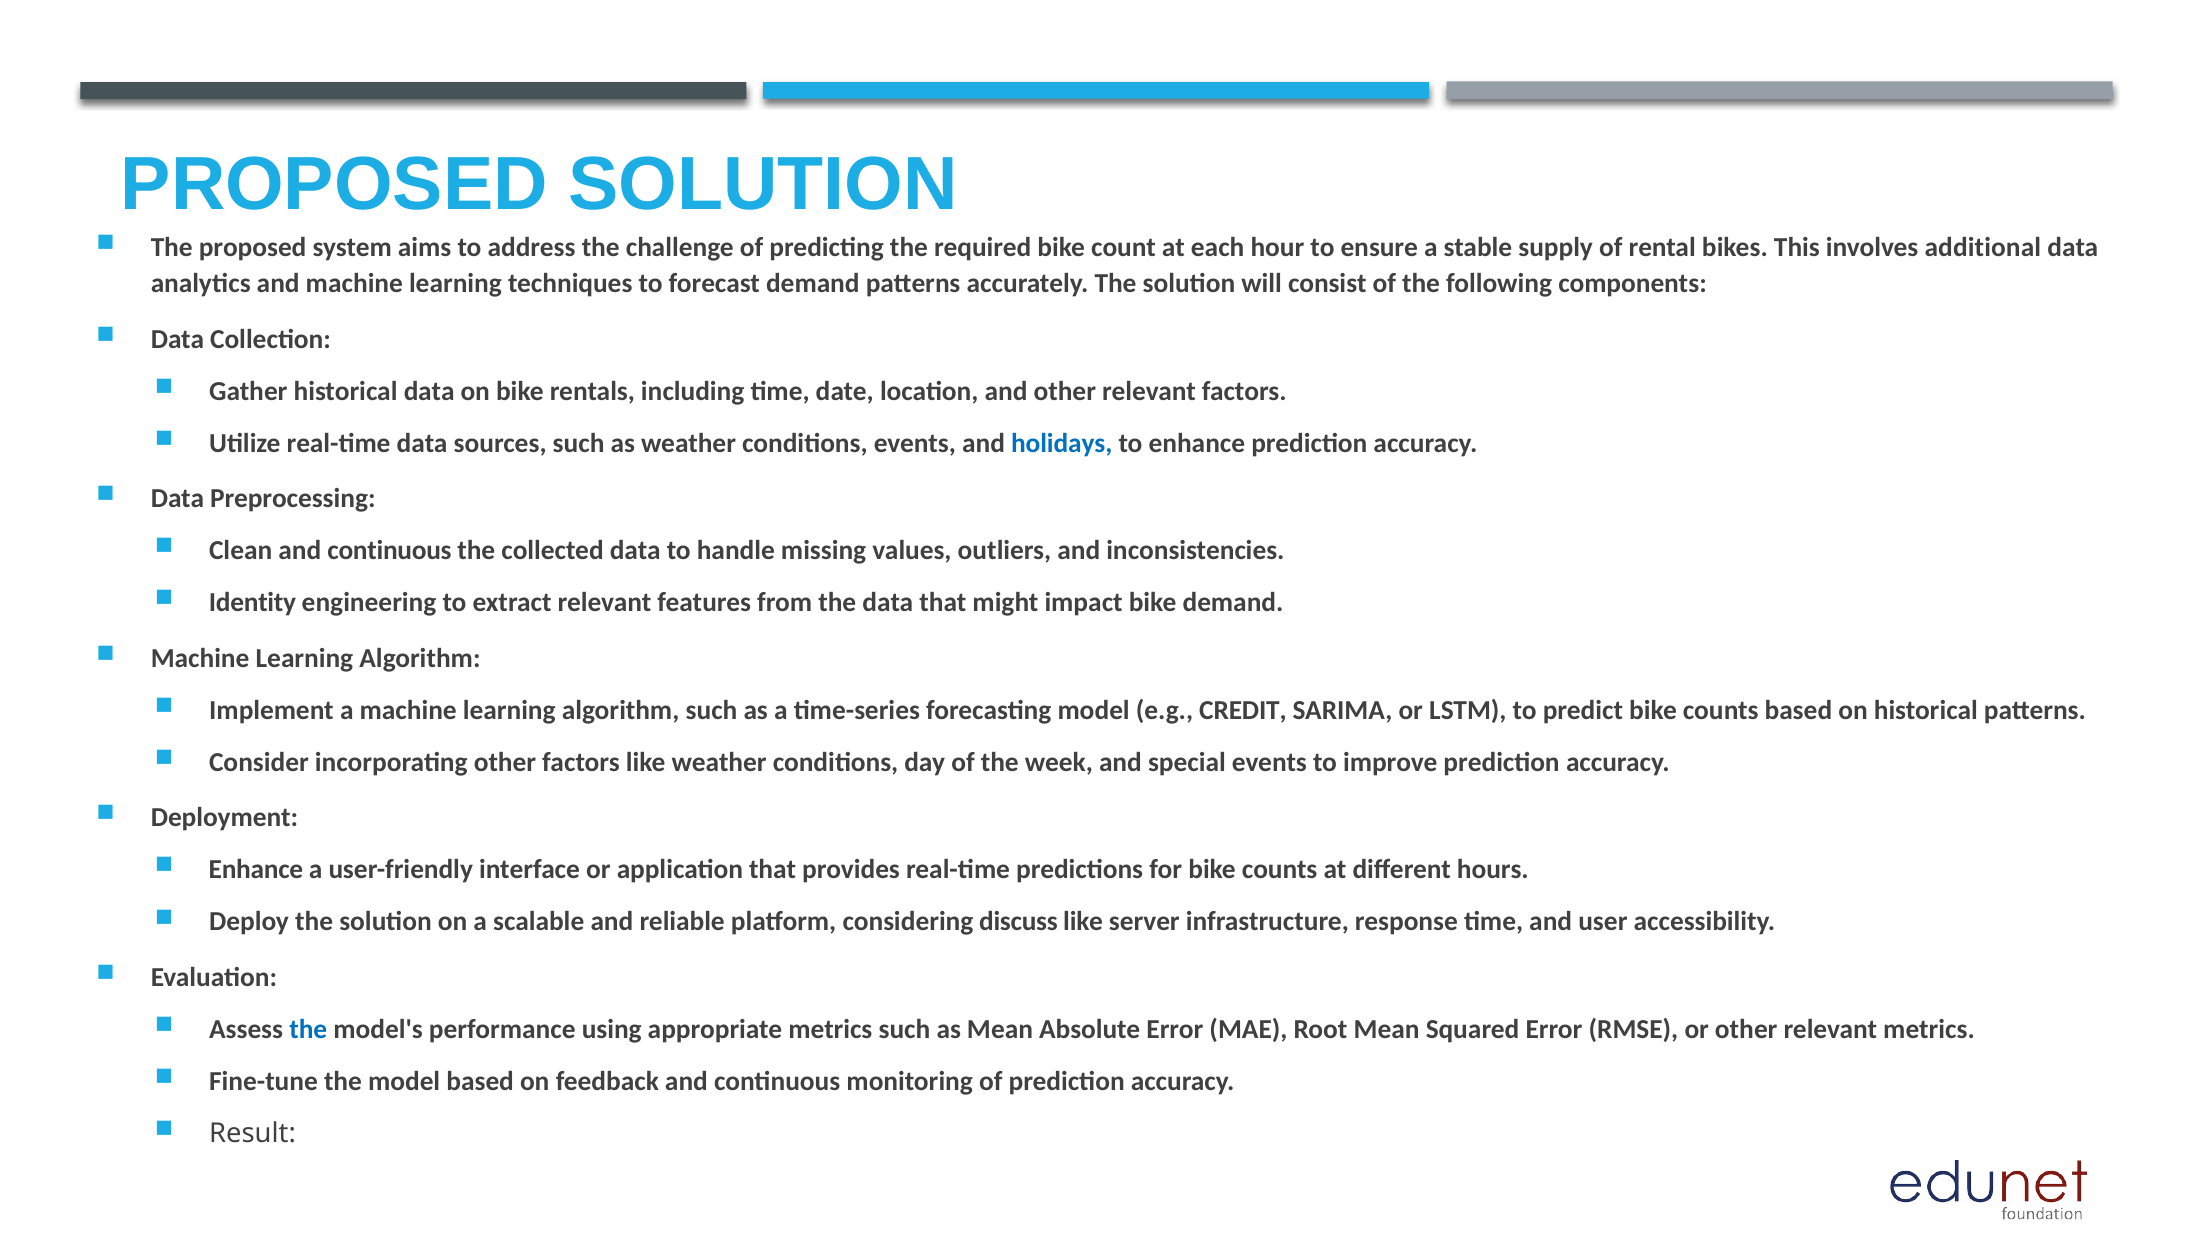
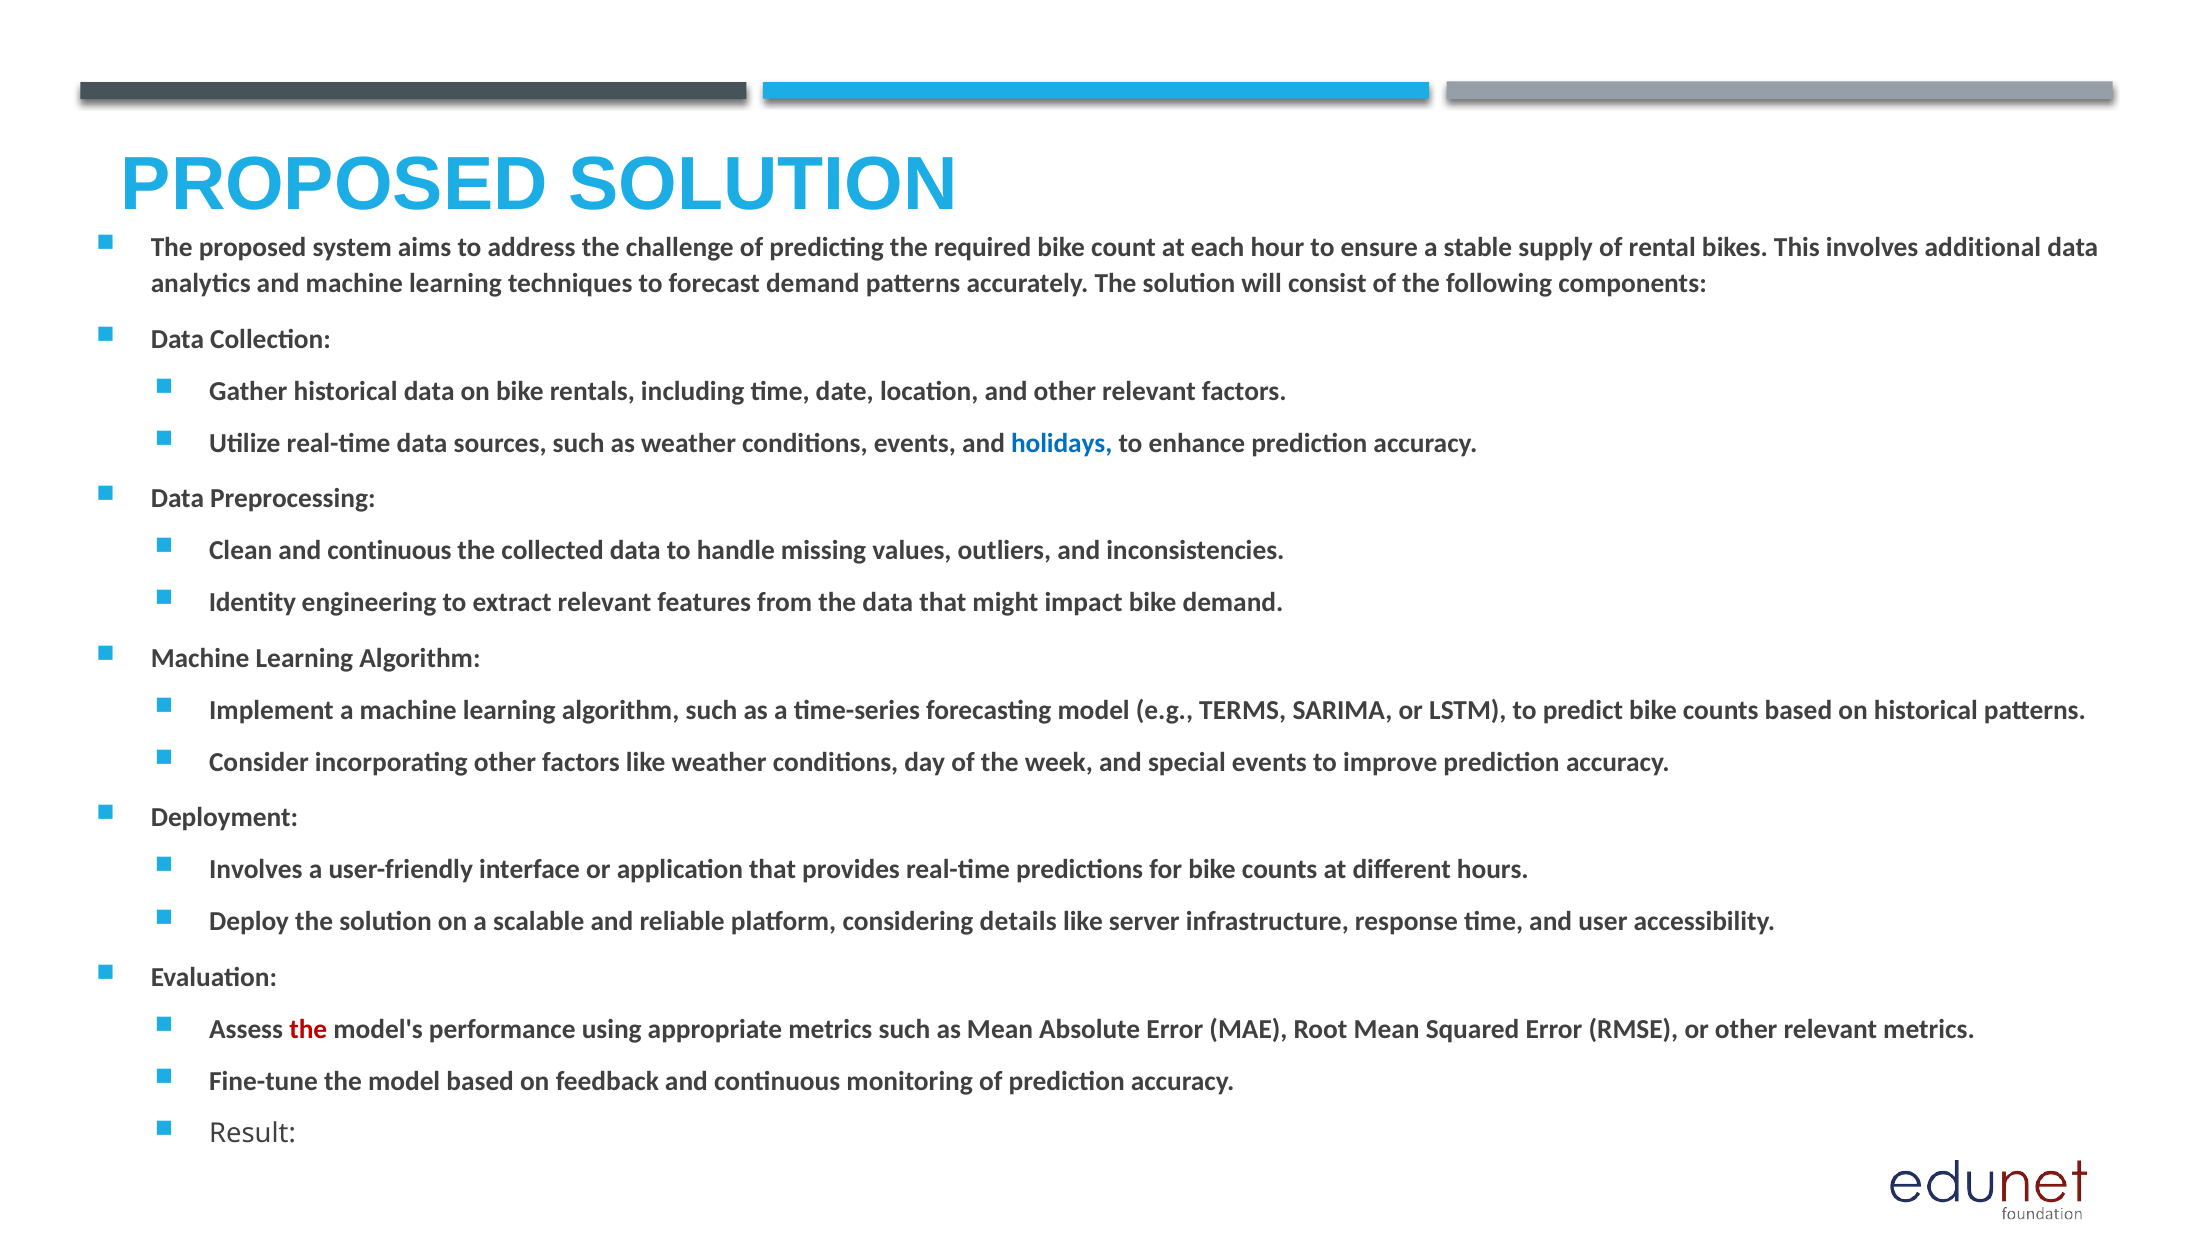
CREDIT: CREDIT -> TERMS (1243, 711)
Enhance: Enhance -> Involves (256, 870)
discuss: discuss -> details (1018, 922)
the colour: blue -> red (308, 1030)
